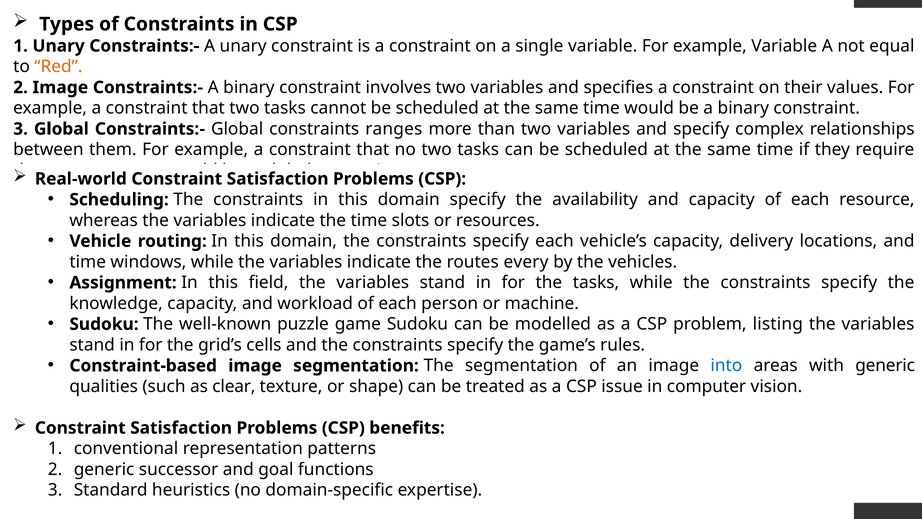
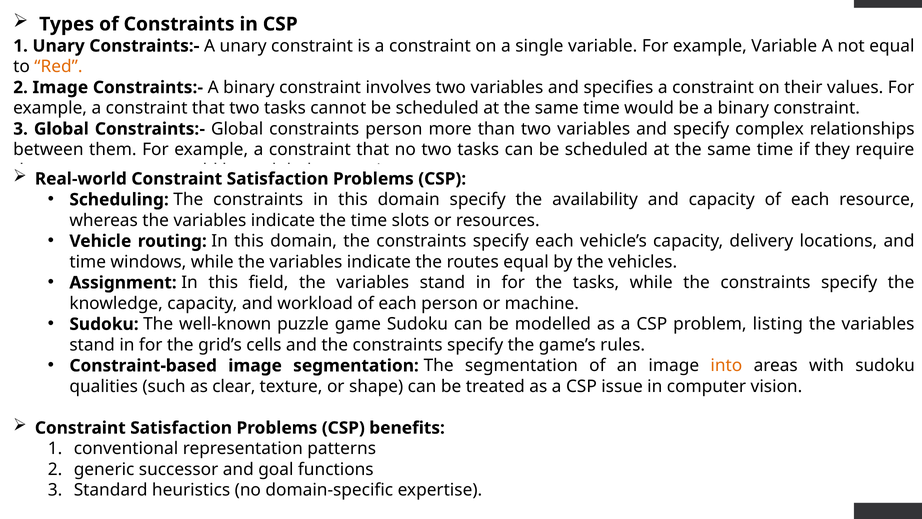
constraints ranges: ranges -> person (394, 129)
routes every: every -> equal (526, 262)
into colour: blue -> orange (726, 365)
with generic: generic -> sudoku (885, 365)
